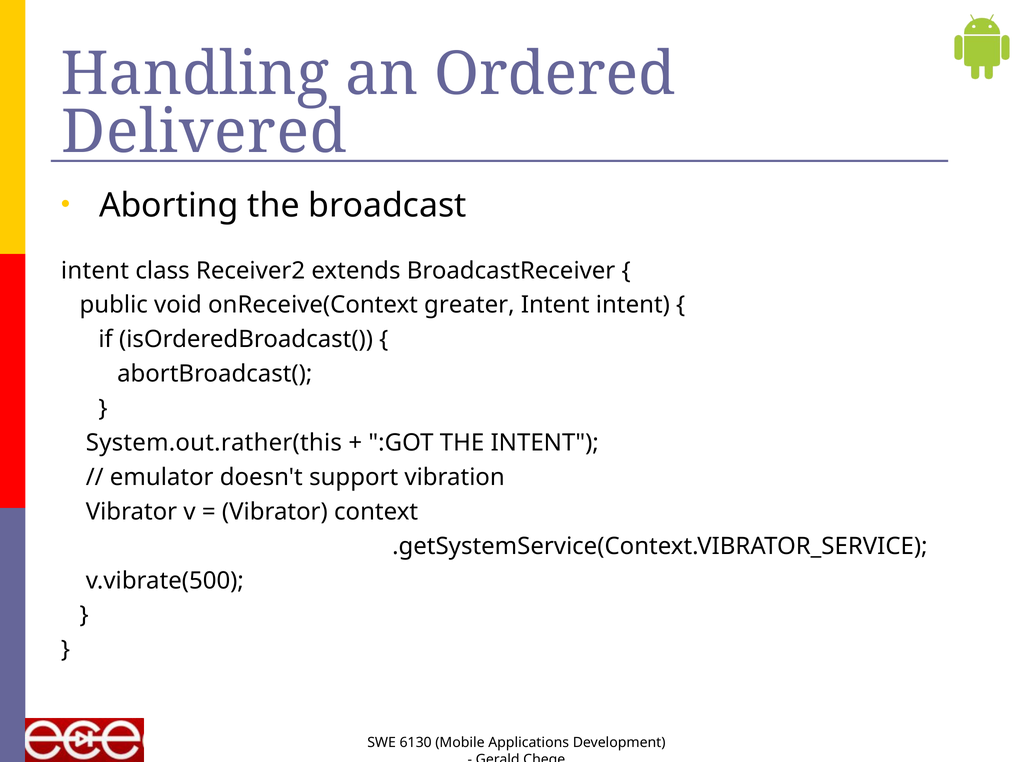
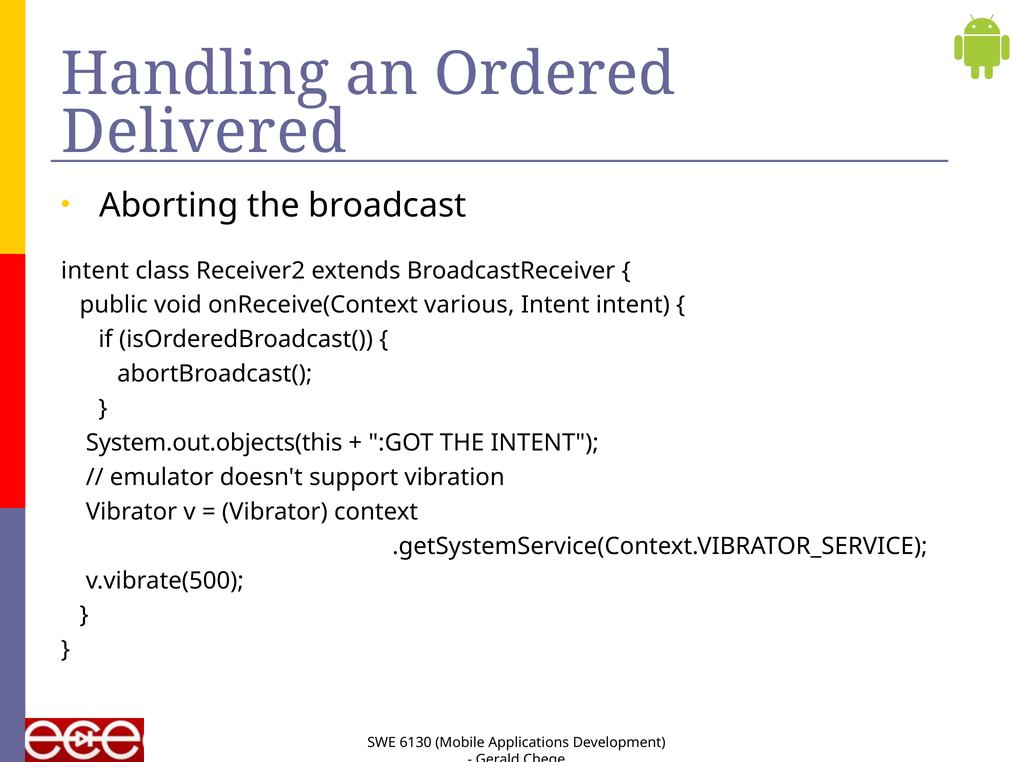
greater: greater -> various (469, 305)
System.out.rather(this: System.out.rather(this -> System.out.objects(this (214, 443)
